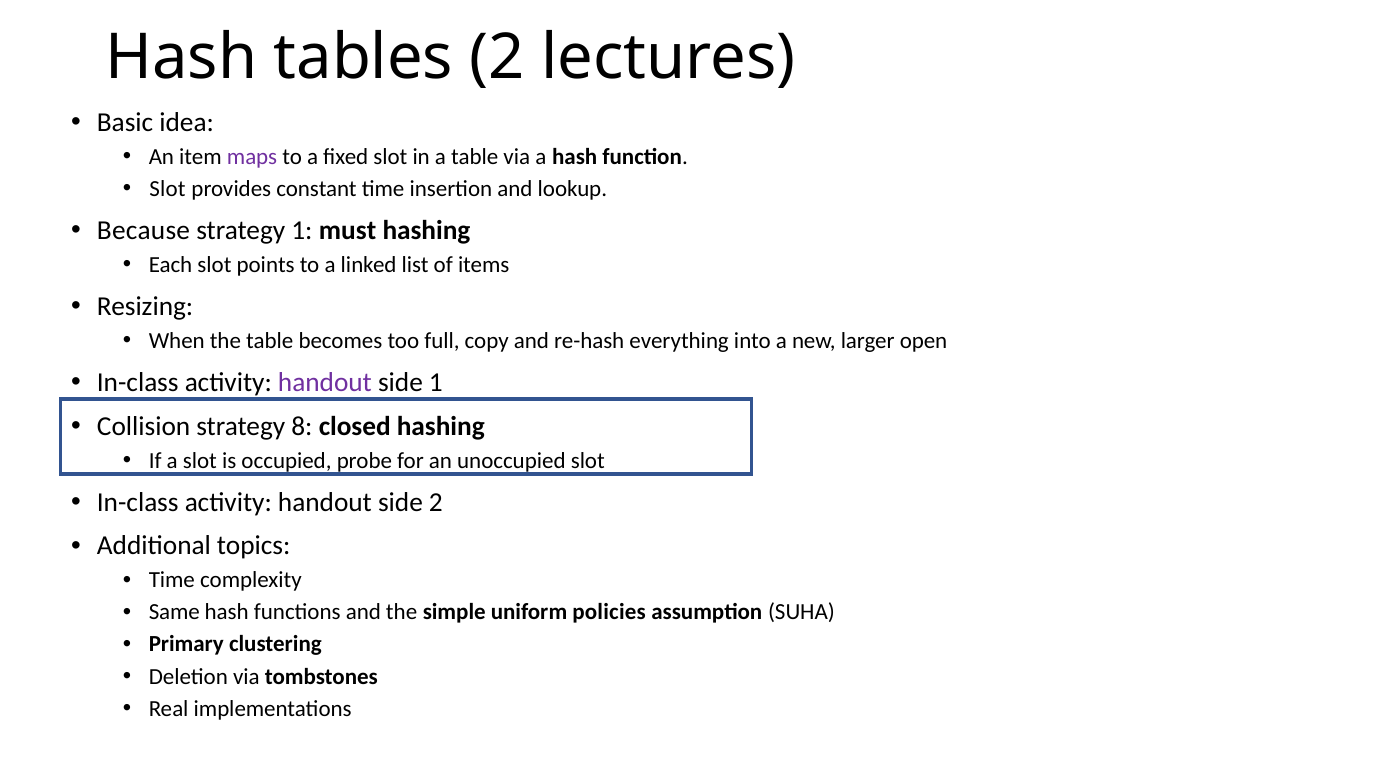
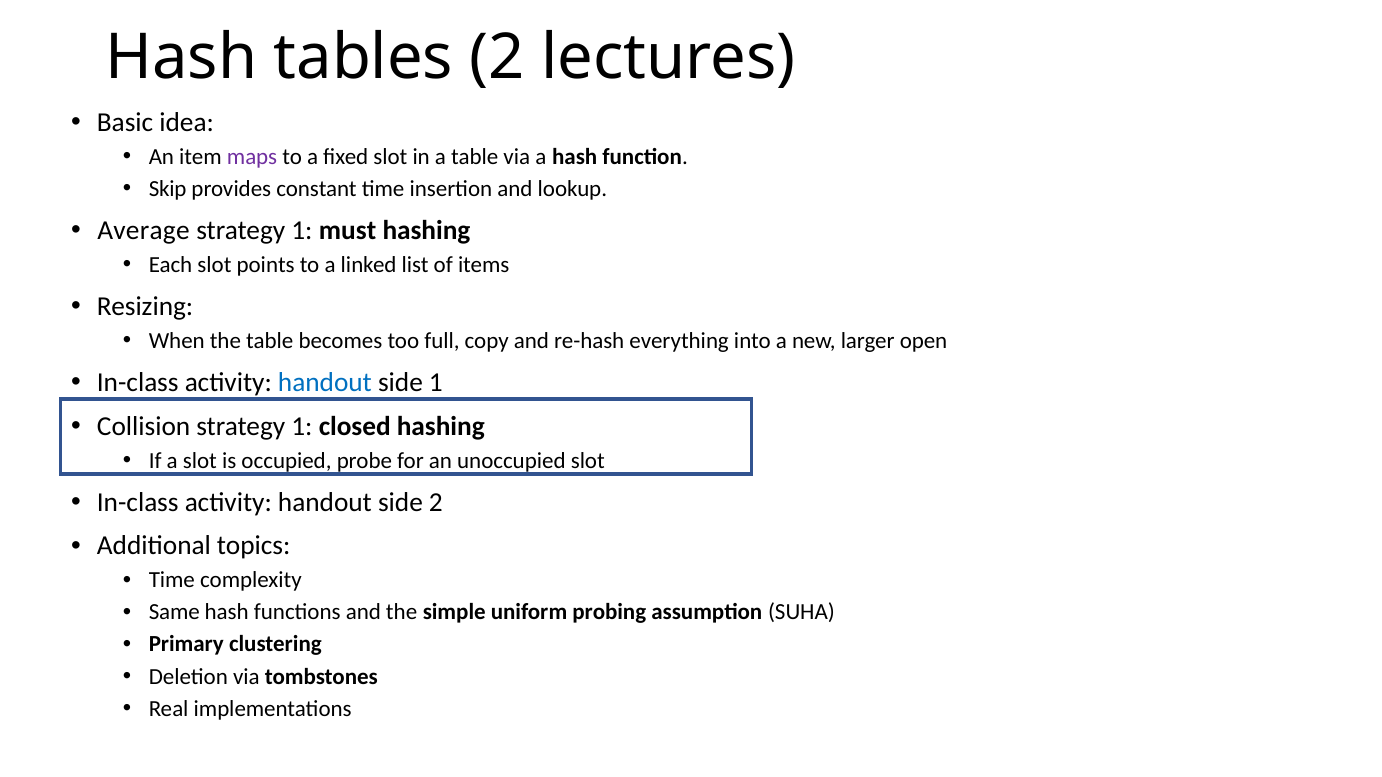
Slot: Slot -> Skip (168, 189)
Because: Because -> Average (143, 230)
handout colour: purple -> blue (325, 382)
Collision strategy 8: 8 -> 1 (302, 426)
policies: policies -> probing (609, 613)
